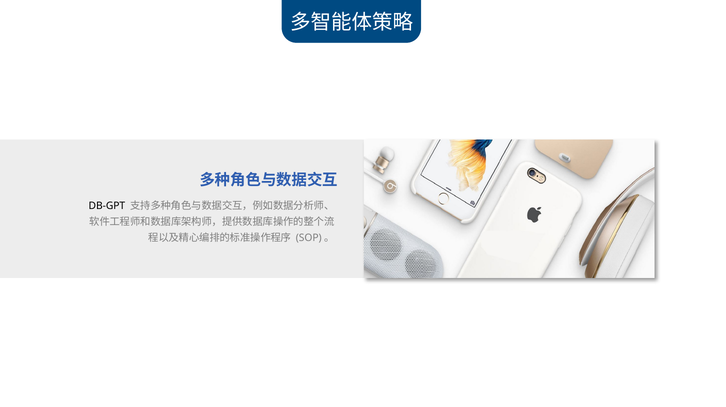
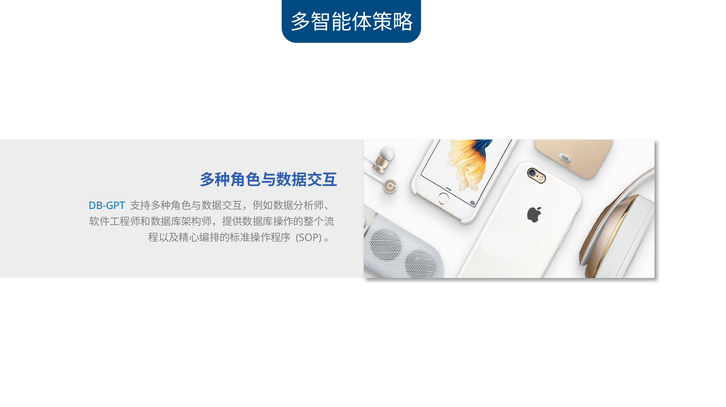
DB-GPT colour: black -> blue (107, 206)
